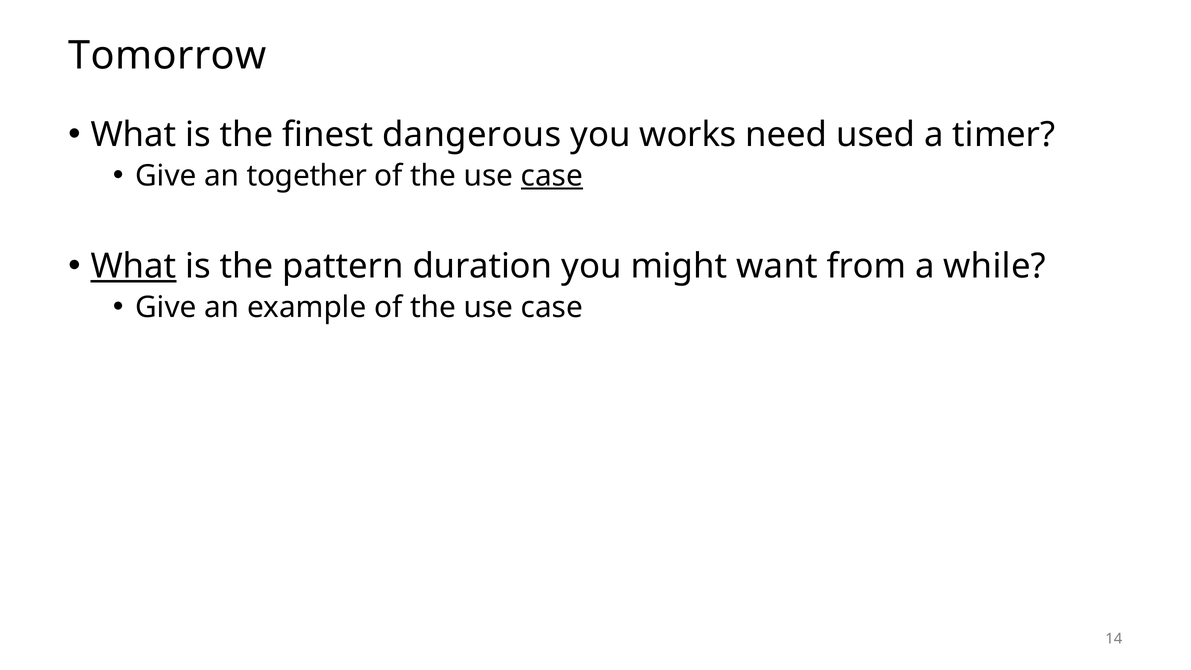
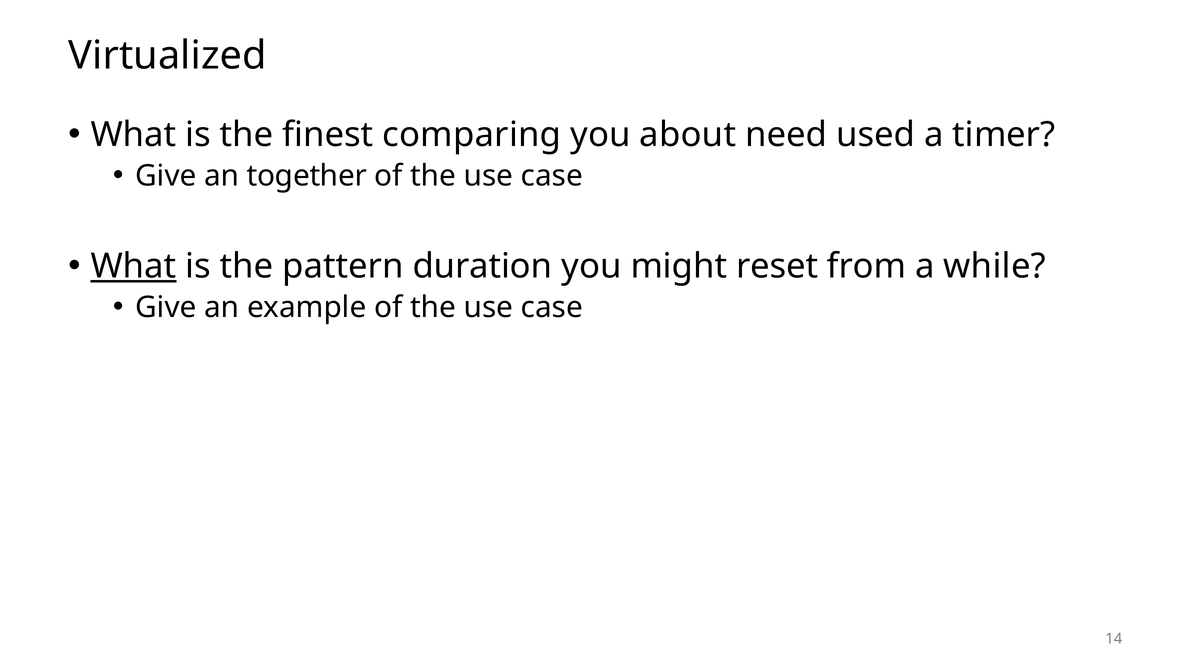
Tomorrow: Tomorrow -> Virtualized (168, 56)
dangerous: dangerous -> comparing (472, 135)
works: works -> about (688, 135)
case underline: present -> none (552, 176)
want: want -> reset (777, 266)
